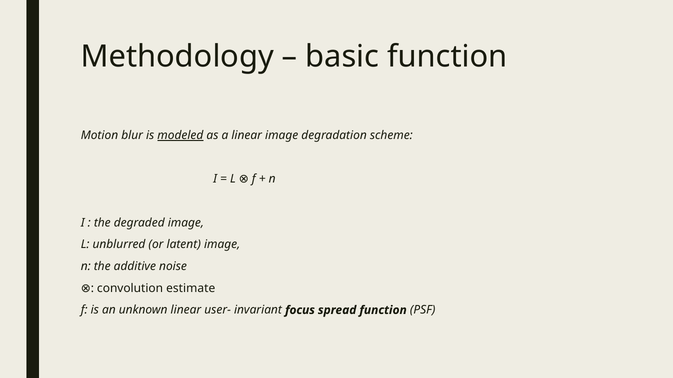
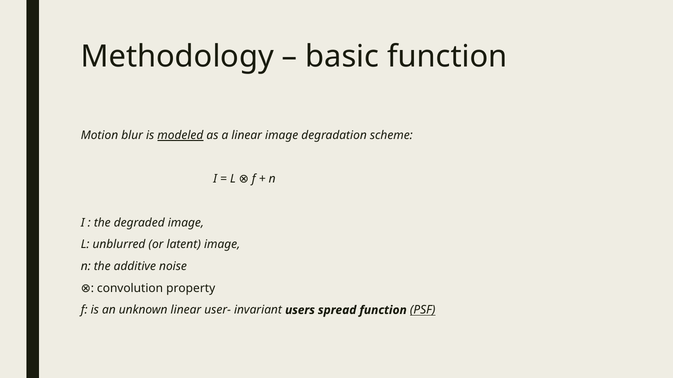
estimate: estimate -> property (191, 289)
focus: focus -> users (300, 311)
PSF underline: none -> present (423, 311)
